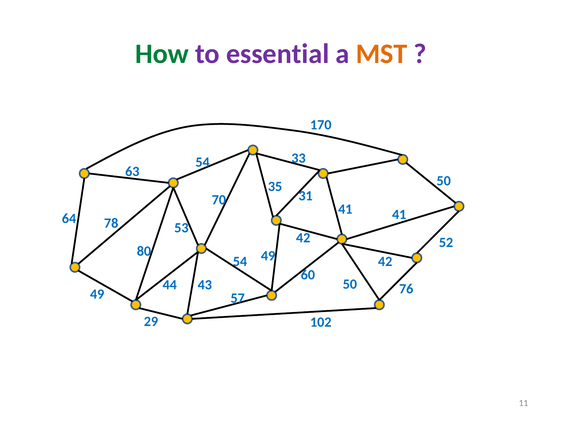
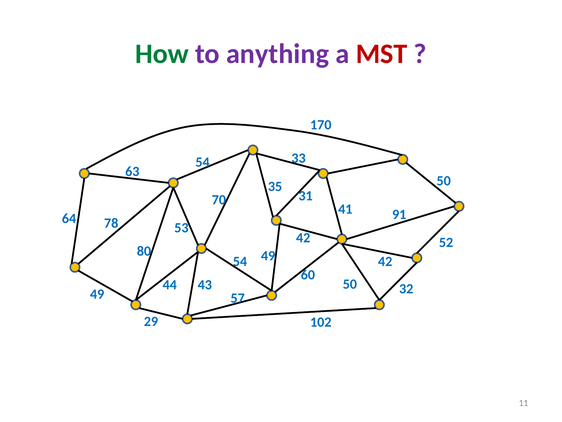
essential: essential -> anything (278, 54)
MST colour: orange -> red (382, 54)
41 41: 41 -> 91 (399, 214)
76: 76 -> 32 (406, 288)
